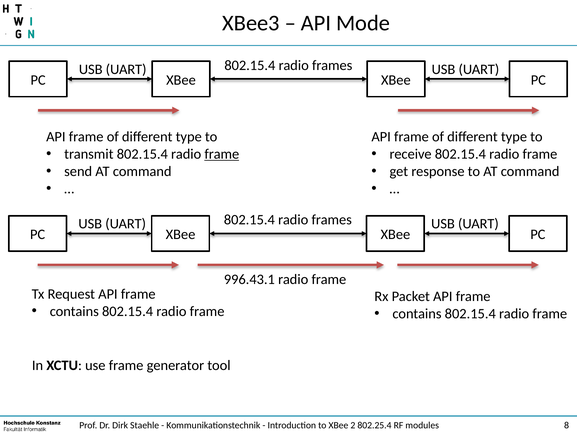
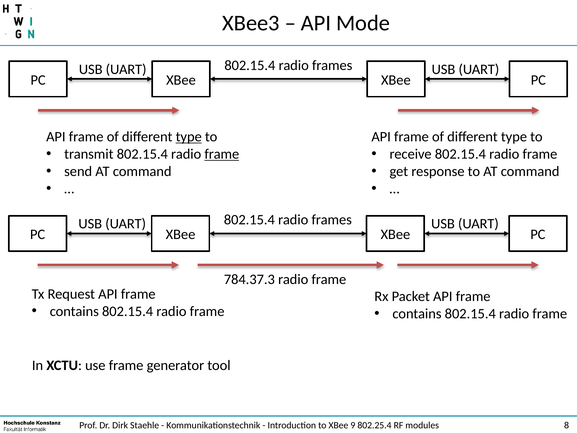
type underline: none -> present (189, 137)
996.43.1: 996.43.1 -> 784.37.3 (249, 279)
2: 2 -> 9 (353, 425)
